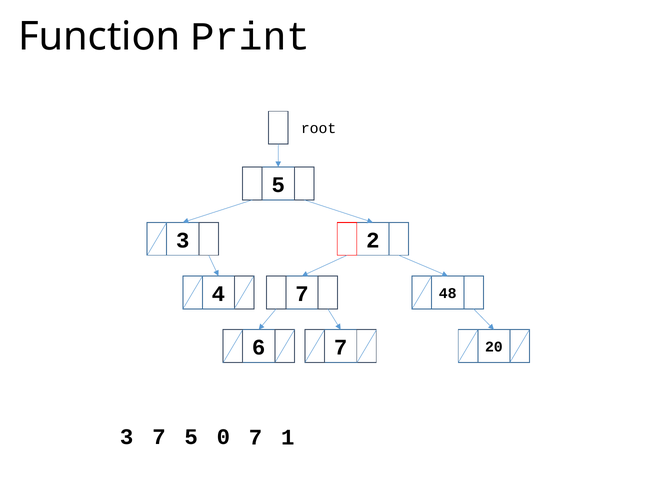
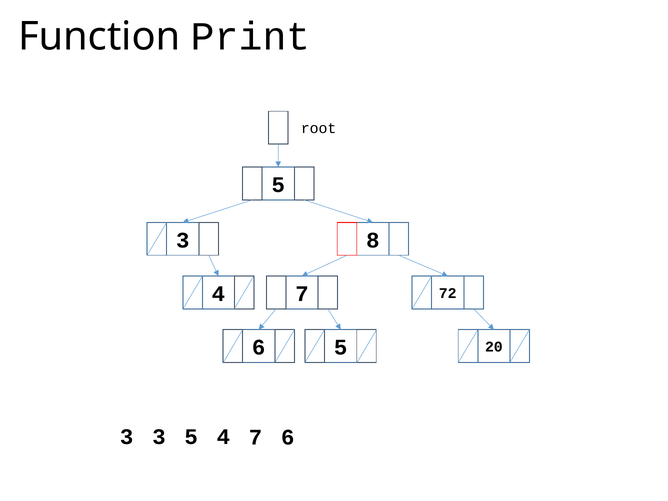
2: 2 -> 8 (373, 240)
48: 48 -> 72 (448, 293)
6 7: 7 -> 5 (341, 348)
3 7: 7 -> 3 (159, 437)
5 0: 0 -> 4 (223, 437)
7 1: 1 -> 6 (288, 438)
